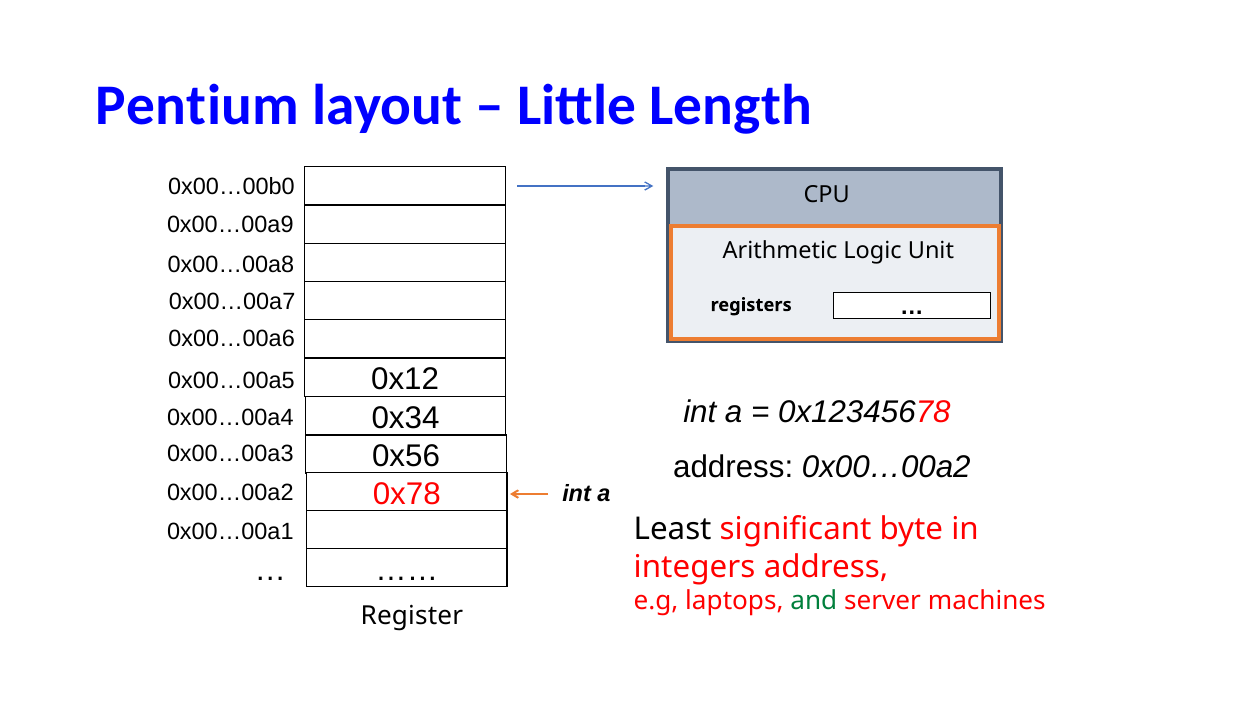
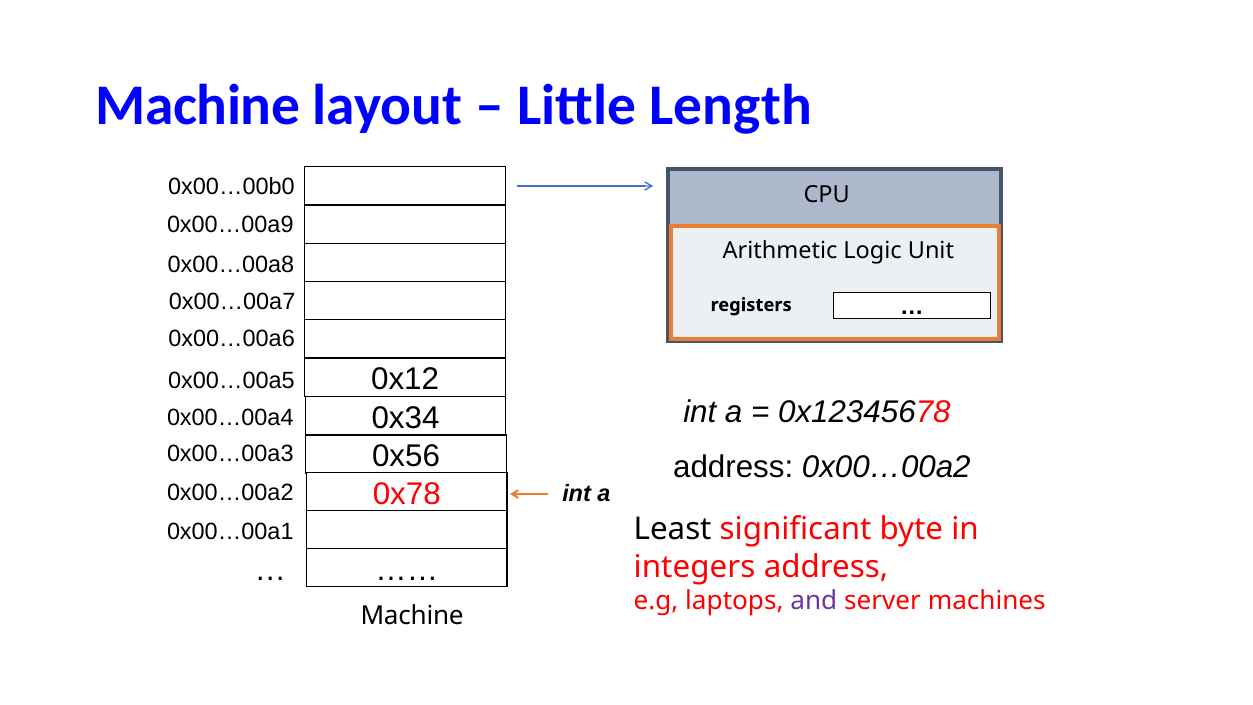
Pentium: Pentium -> Machine (198, 105)
and colour: green -> purple (814, 601)
Register: Register -> Machine (412, 615)
